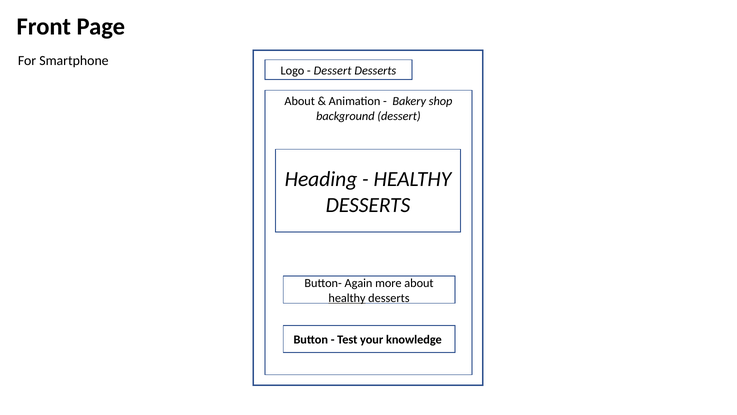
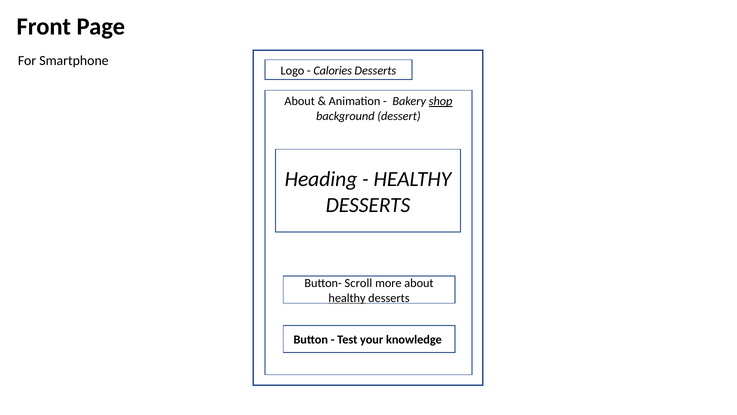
Dessert: Dessert -> Calories (333, 70)
shop underline: none -> present (441, 101)
Again: Again -> Scroll (358, 283)
